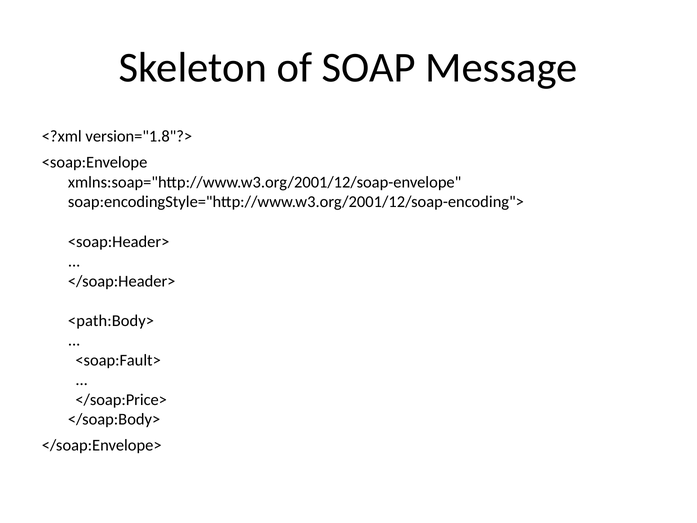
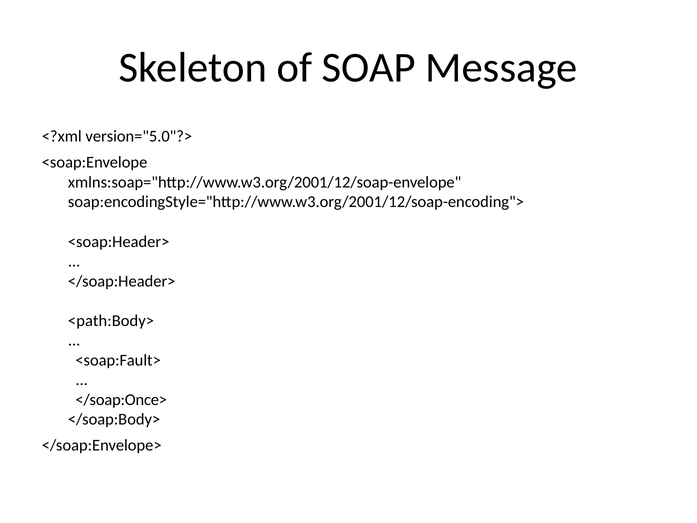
version="1.8"?>: version="1.8"?> -> version="5.0"?> (139, 136)
</soap:Price>: </soap:Price> -> </soap:Once> (121, 400)
